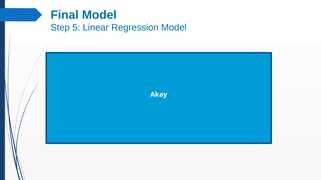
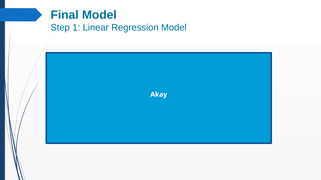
5: 5 -> 1 (76, 28)
